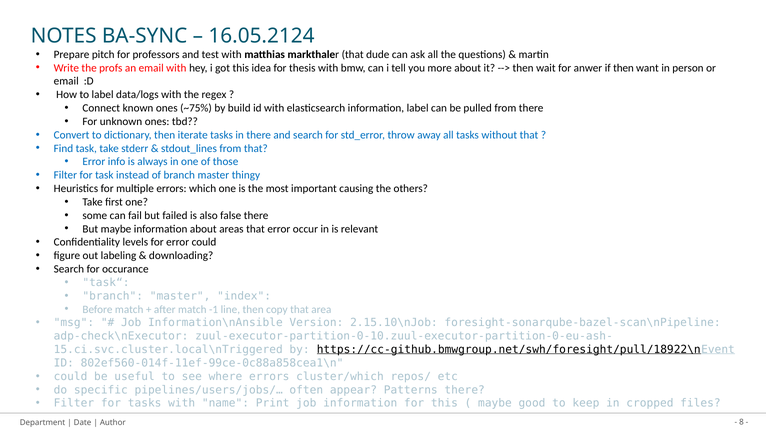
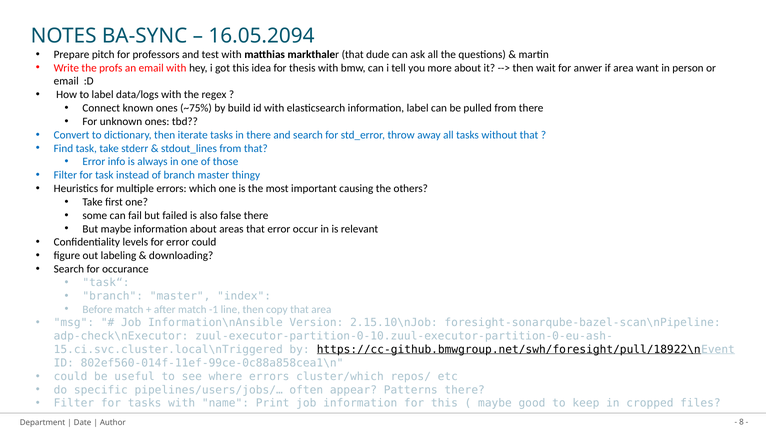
16.05.2124: 16.05.2124 -> 16.05.2094 (261, 36)
if then: then -> area (623, 68)
